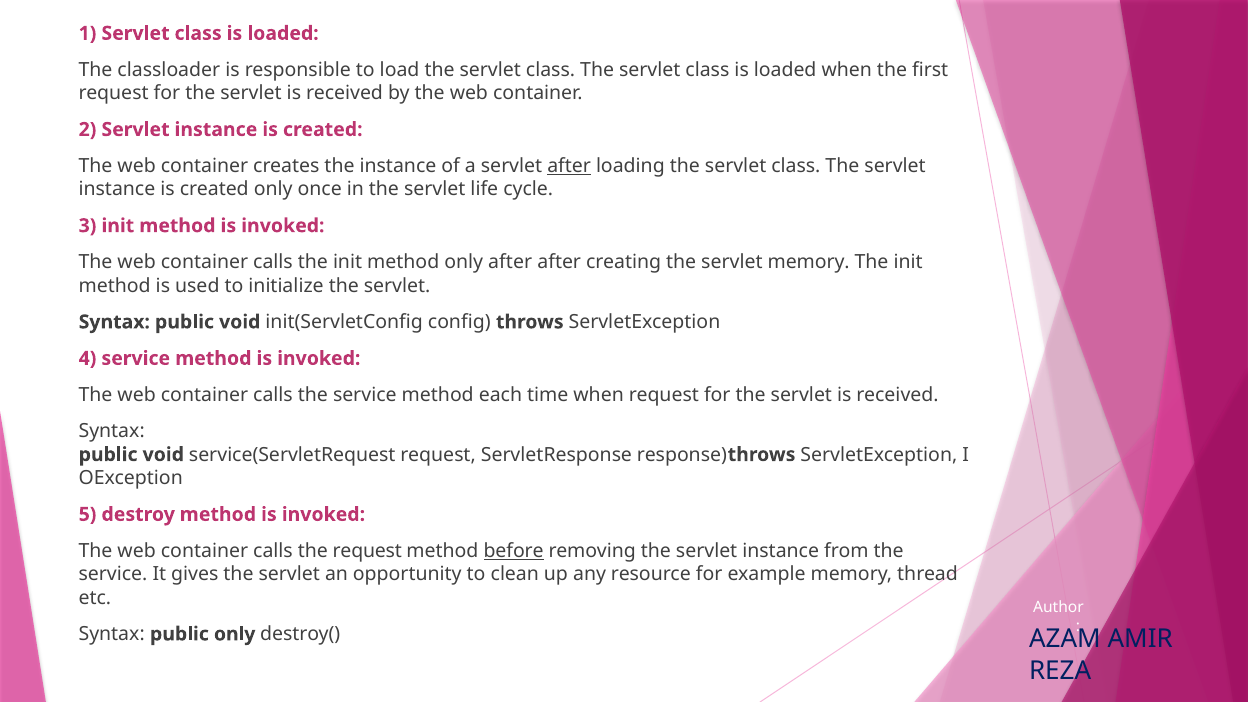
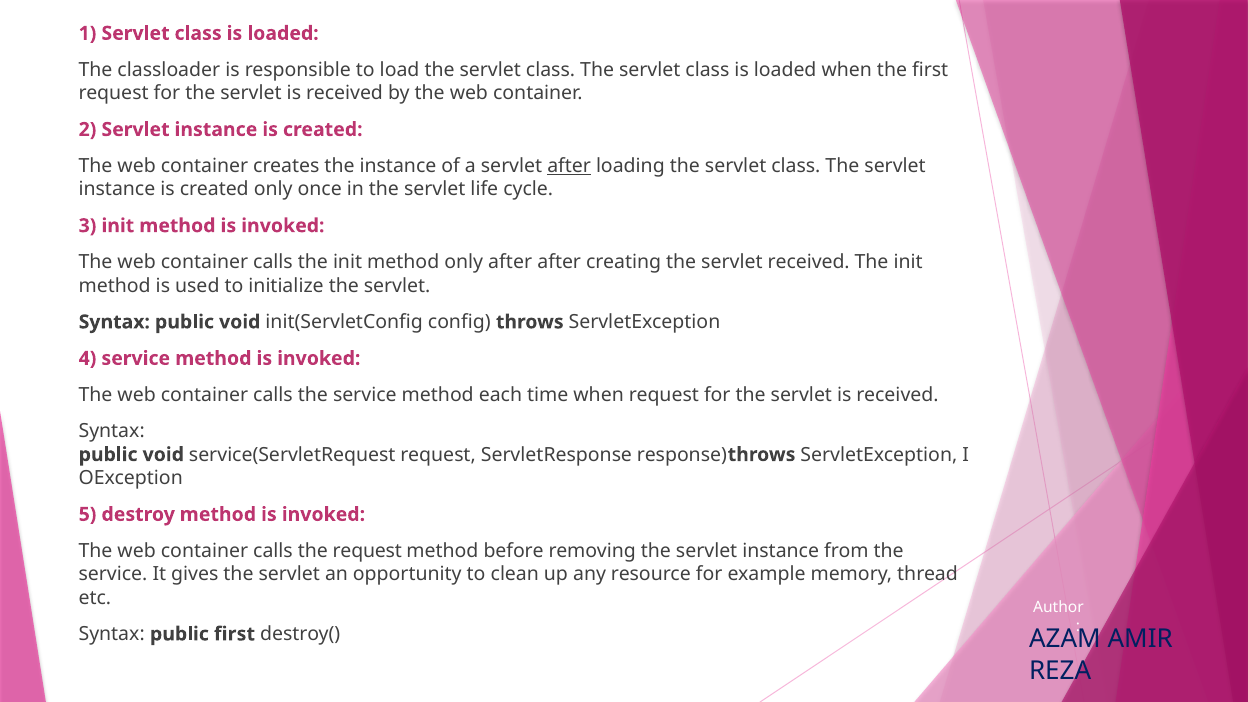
servlet memory: memory -> received (809, 262)
before underline: present -> none (514, 551)
public only: only -> first (234, 634)
